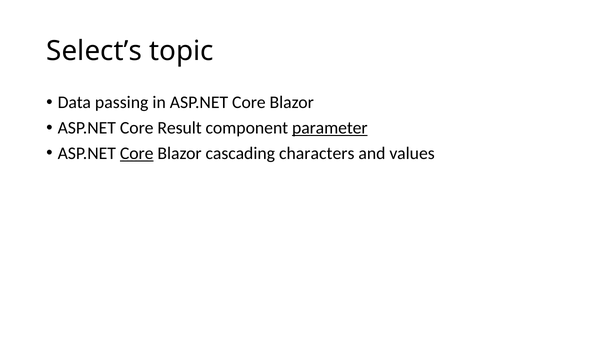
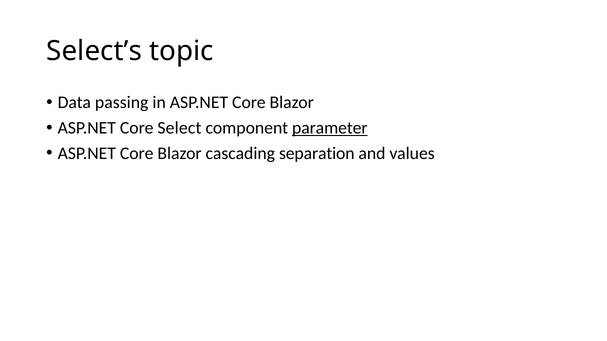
Result: Result -> Select (179, 128)
Core underline: present -> none (137, 154)
characters: characters -> separation (317, 154)
